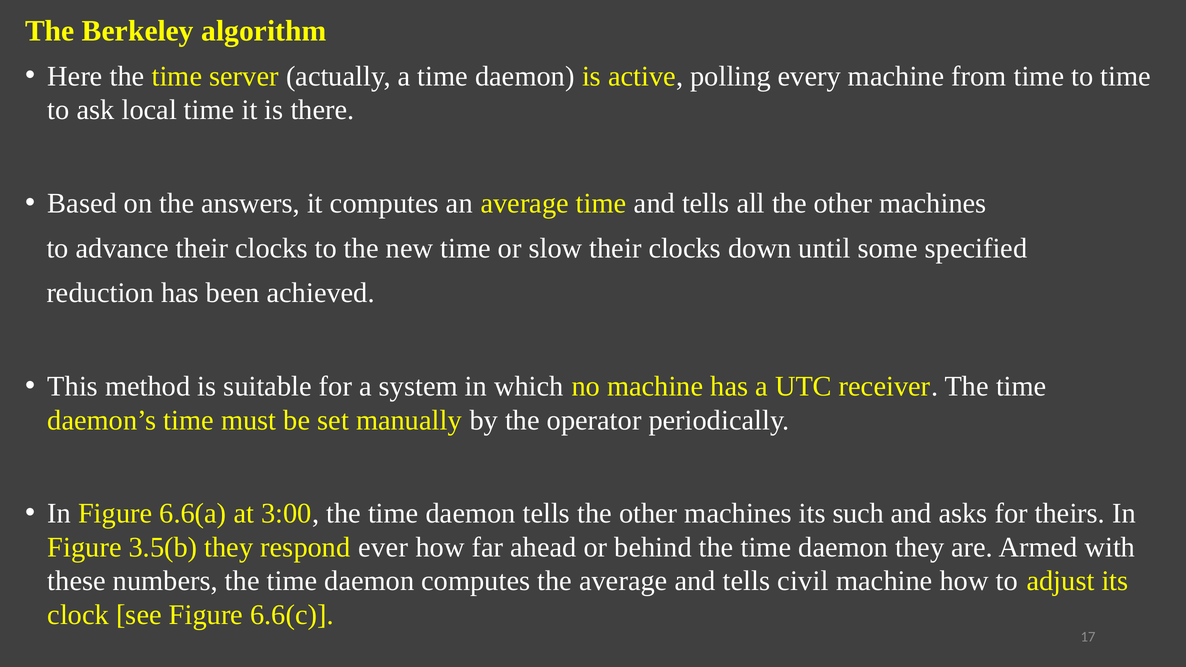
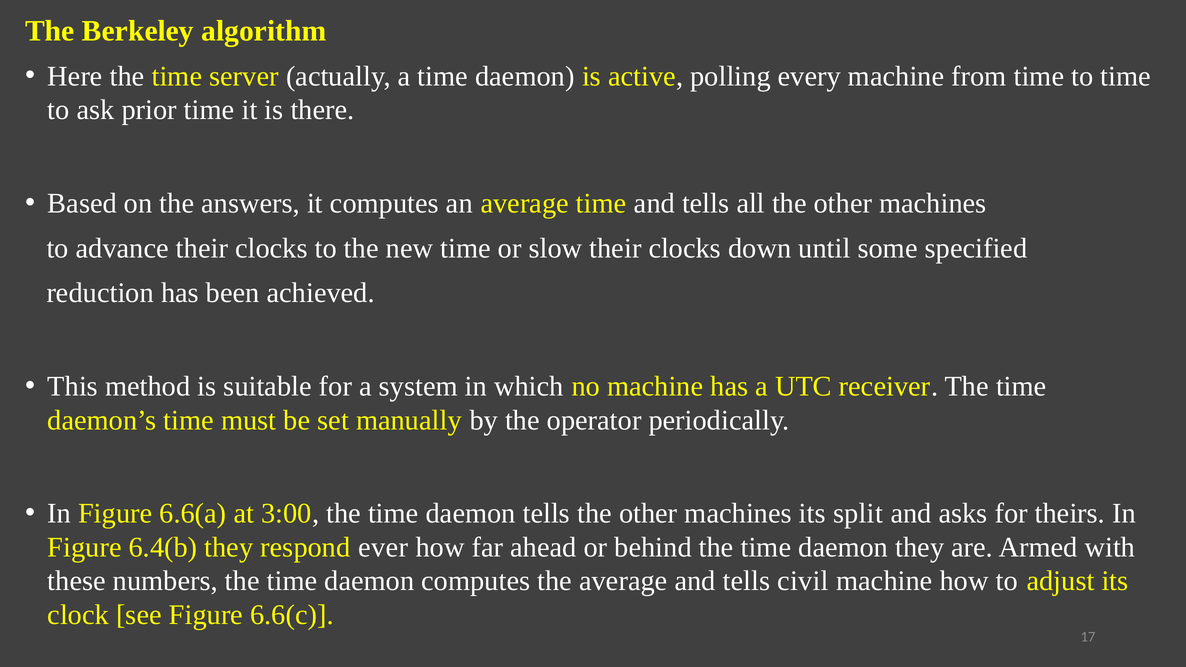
local: local -> prior (149, 110)
such: such -> split (858, 514)
3.5(b: 3.5(b -> 6.4(b (163, 547)
